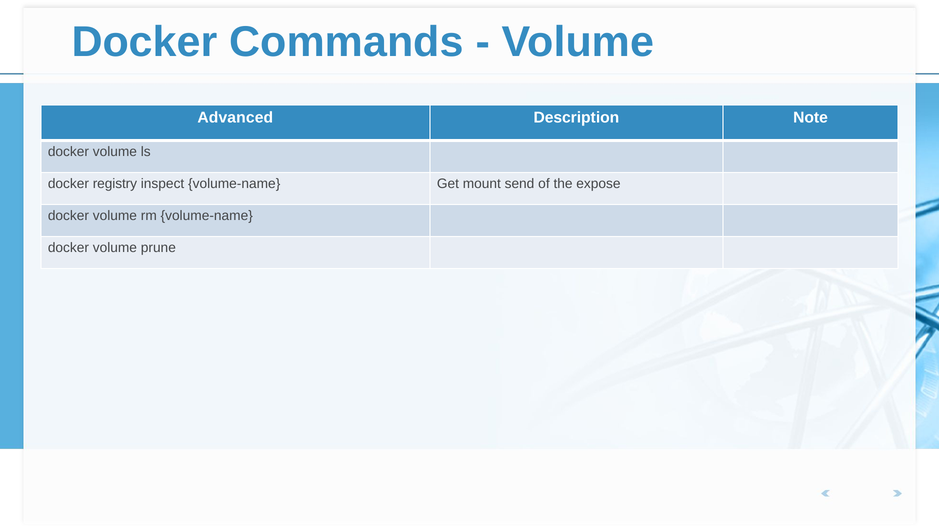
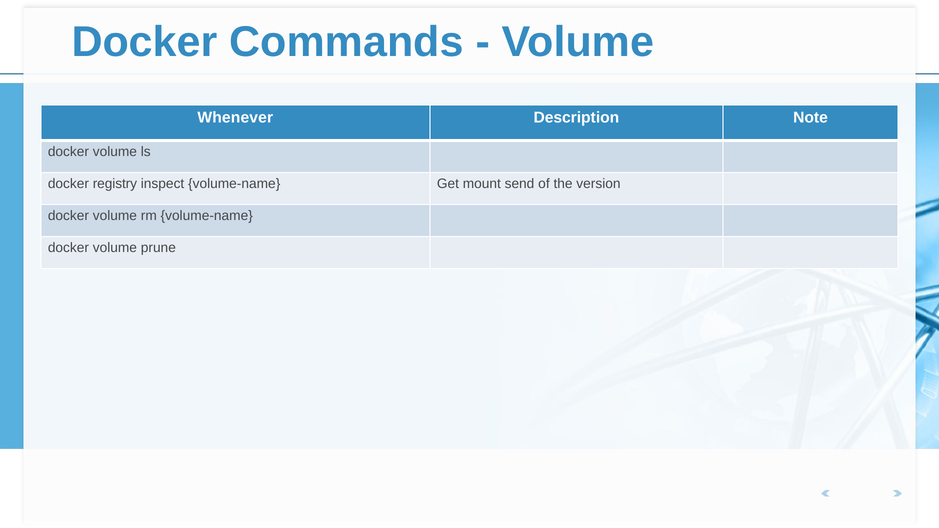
Advanced: Advanced -> Whenever (235, 118)
expose: expose -> version (598, 184)
